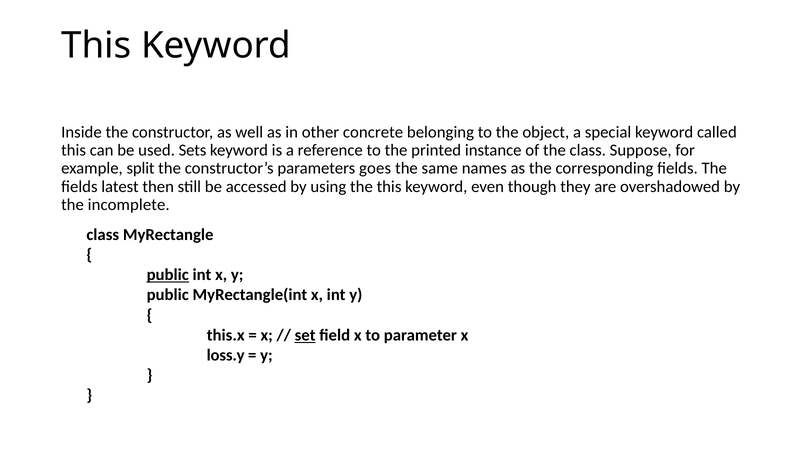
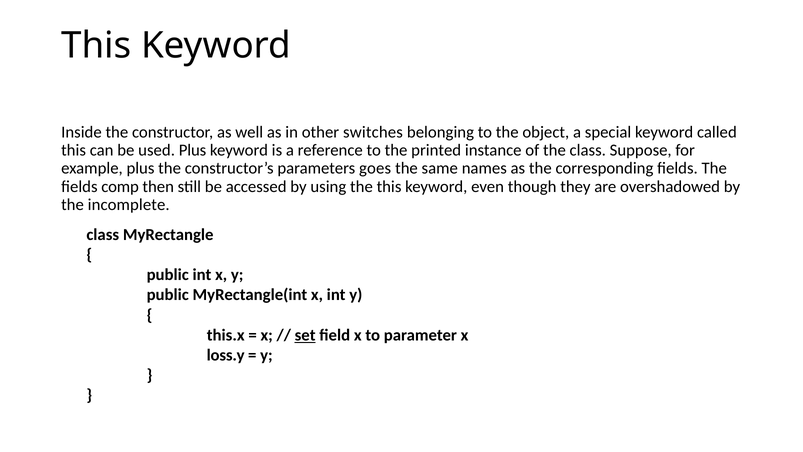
concrete: concrete -> switches (373, 132)
used Sets: Sets -> Plus (192, 150)
example split: split -> plus (140, 168)
latest: latest -> comp (120, 186)
public underline: present -> none (168, 275)
